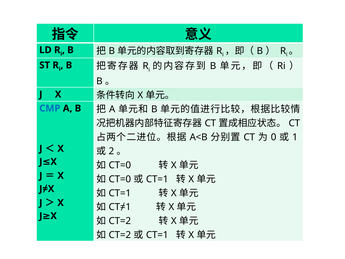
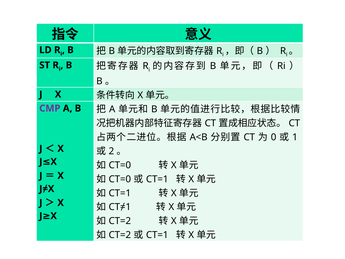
CMP colour: blue -> purple (50, 108)
